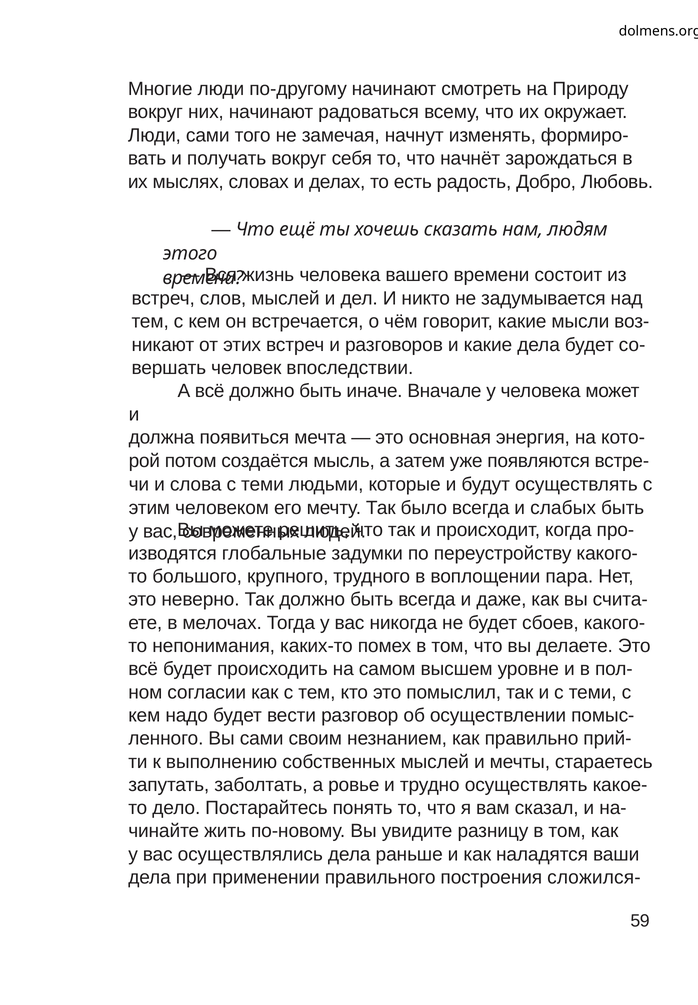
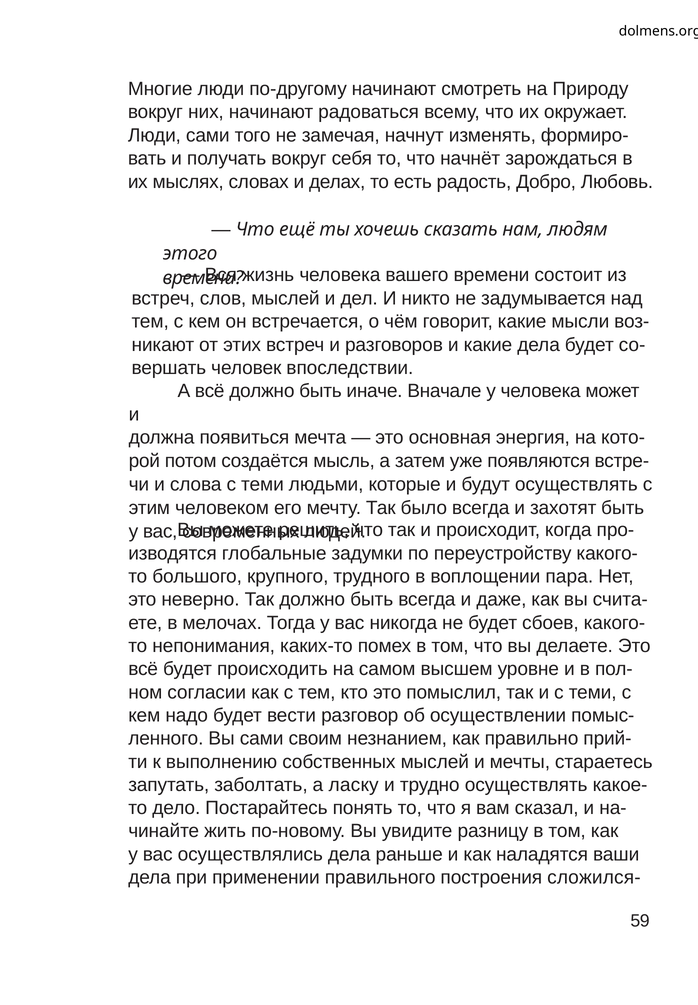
слабых: слабых -> захотят (563, 508)
ровье: ровье -> ласку (354, 785)
